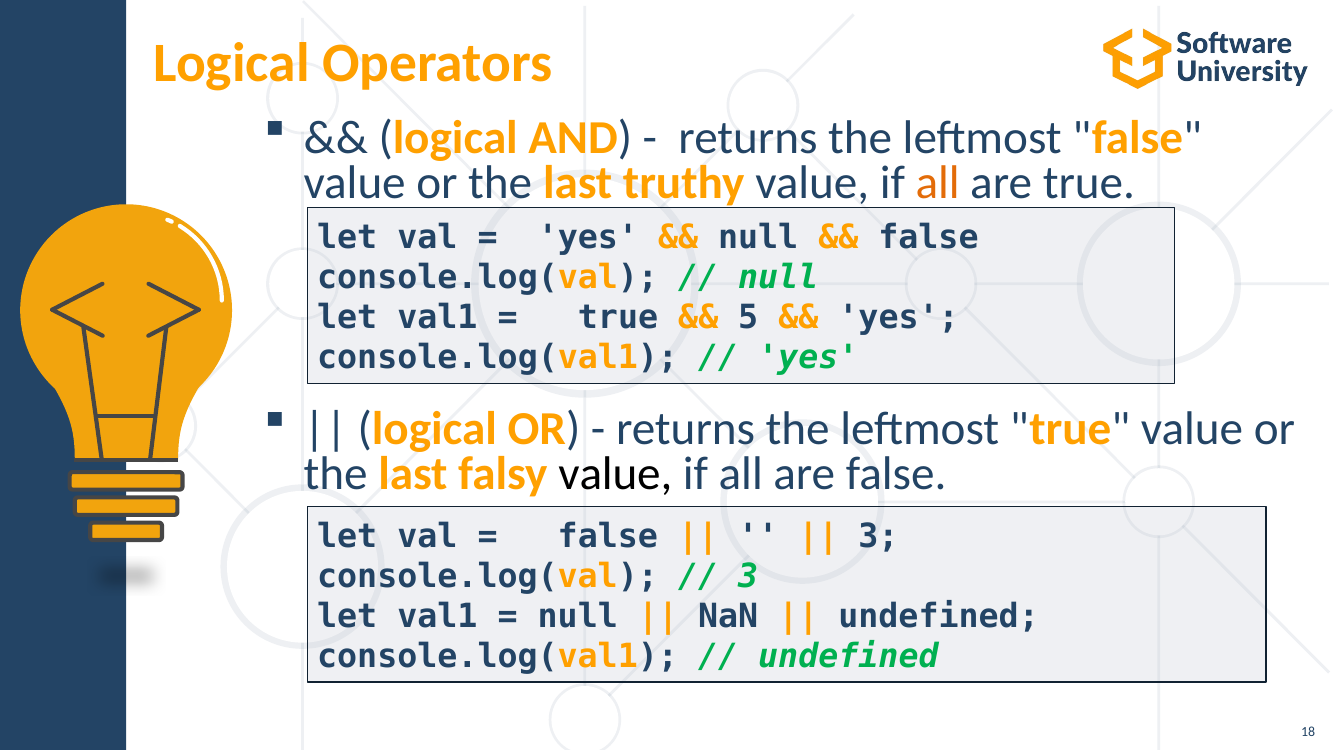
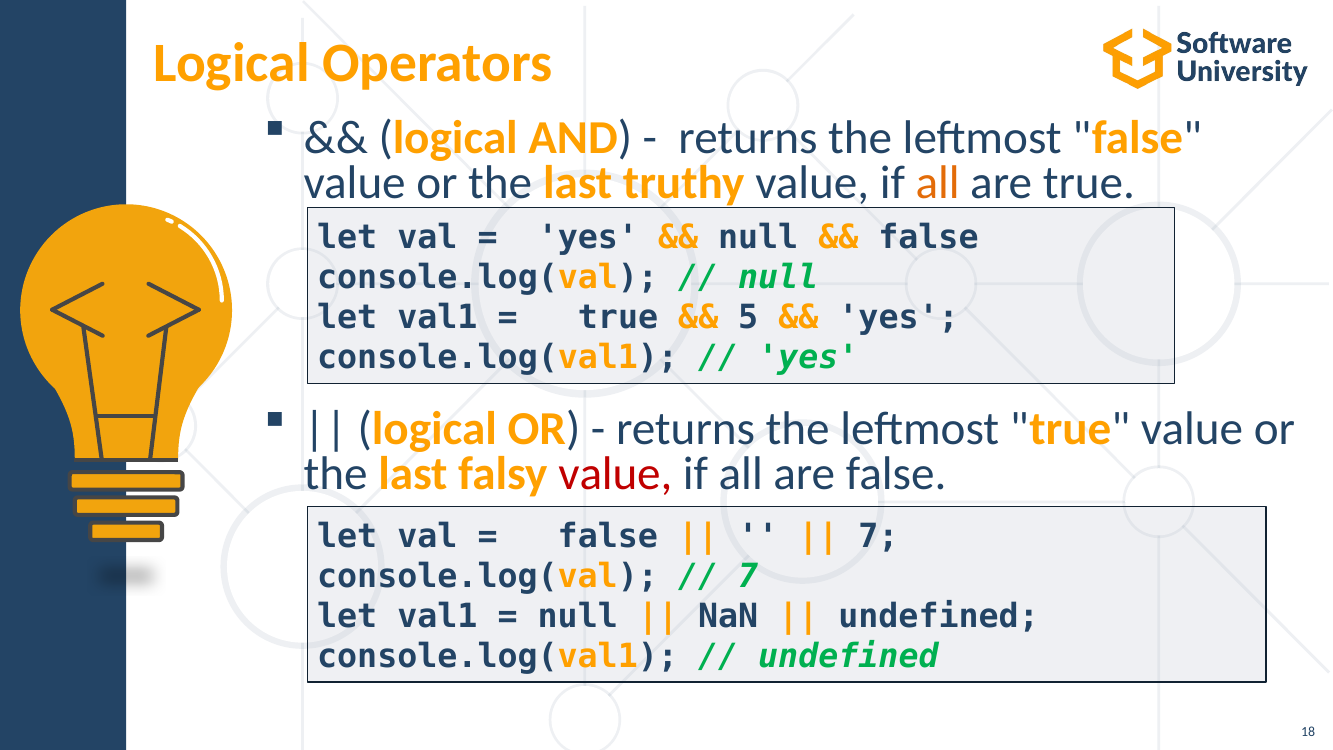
value colour: black -> red (615, 474)
3: 3 -> 7 (878, 536)
3: 3 -> 7 (748, 576)
